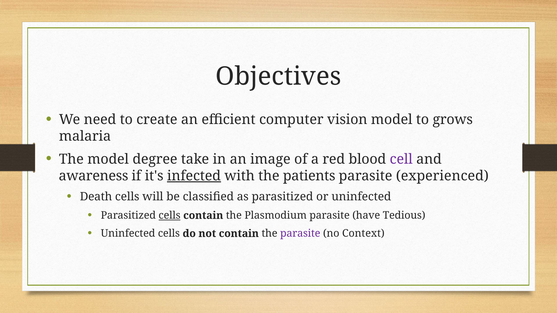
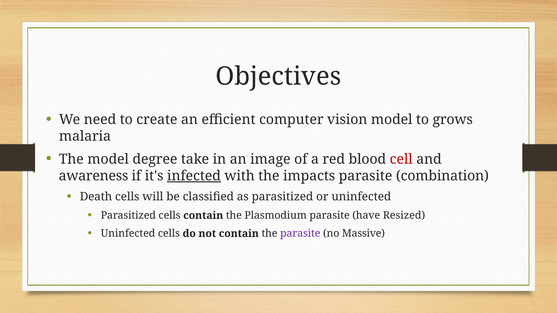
cell colour: purple -> red (401, 159)
patients: patients -> impacts (309, 176)
experienced: experienced -> combination (442, 176)
cells underline: present -> none (170, 216)
Tedious: Tedious -> Resized (404, 216)
Context: Context -> Massive (363, 234)
